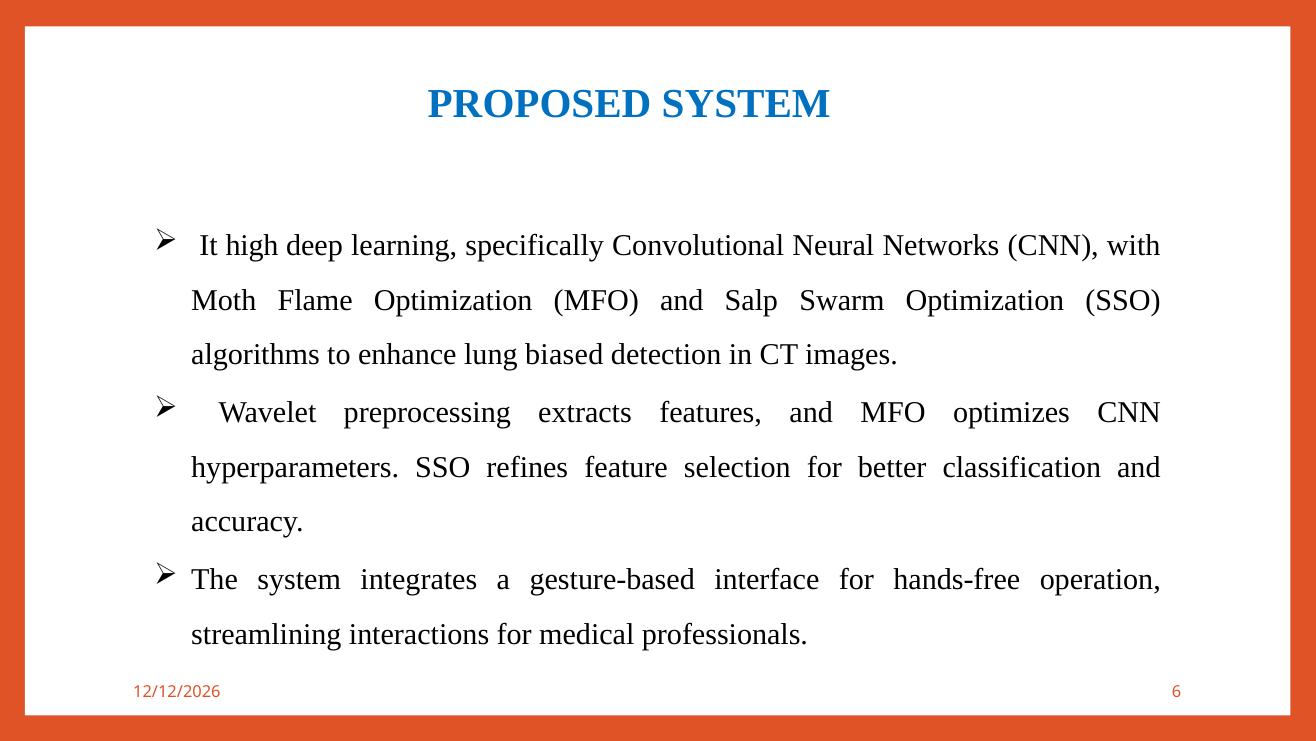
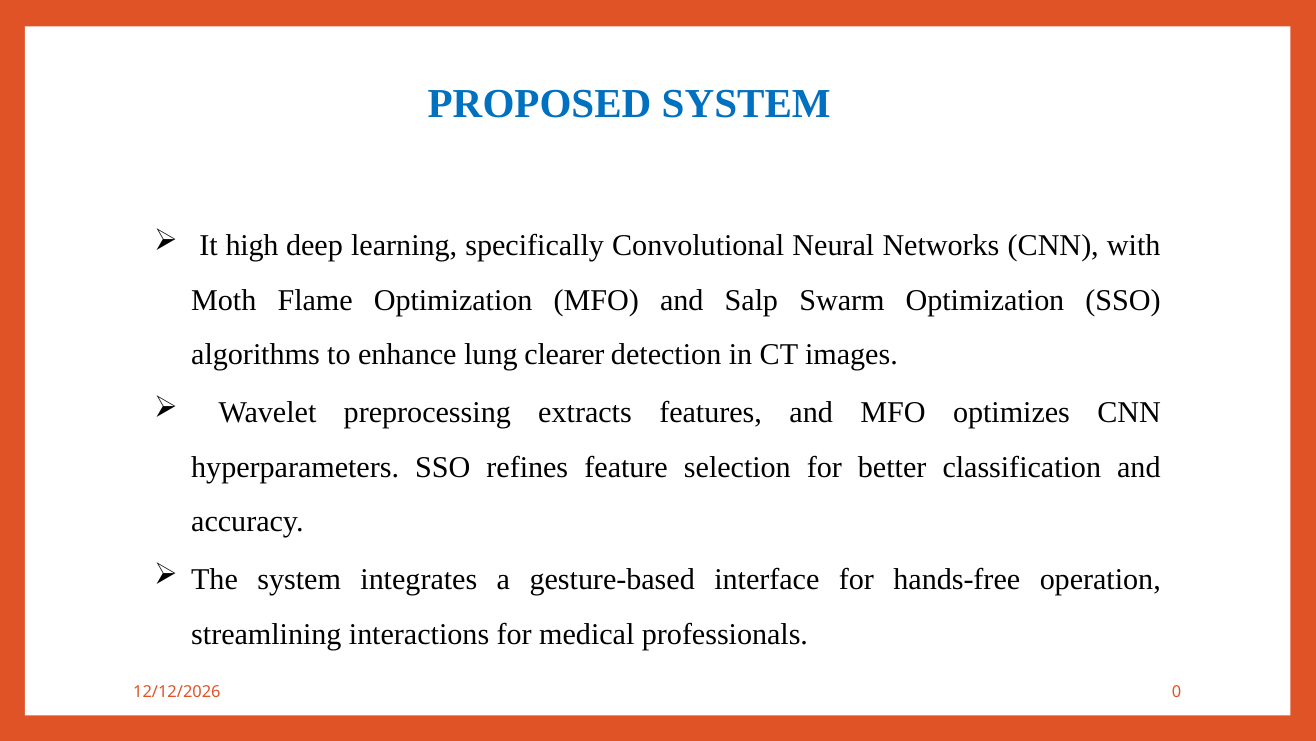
biased: biased -> clearer (564, 354)
6: 6 -> 0 (1177, 691)
